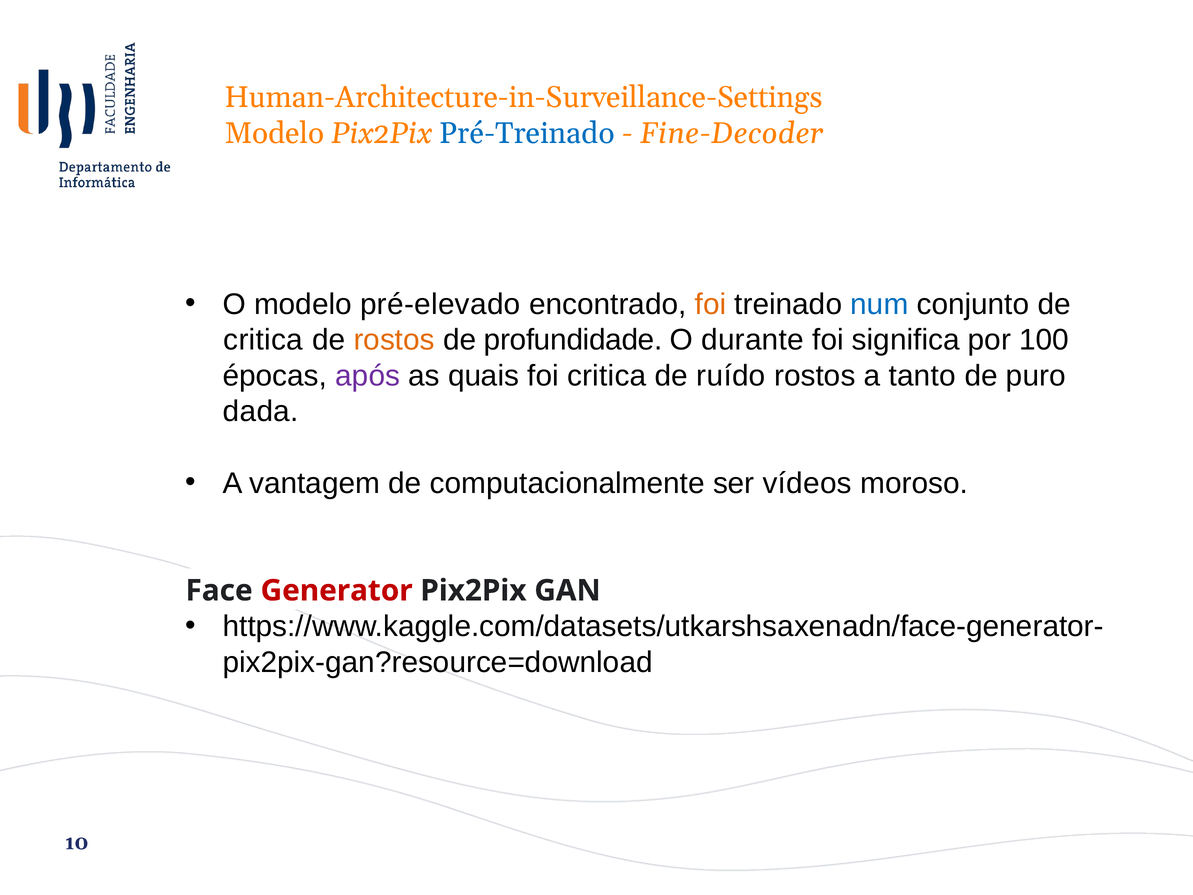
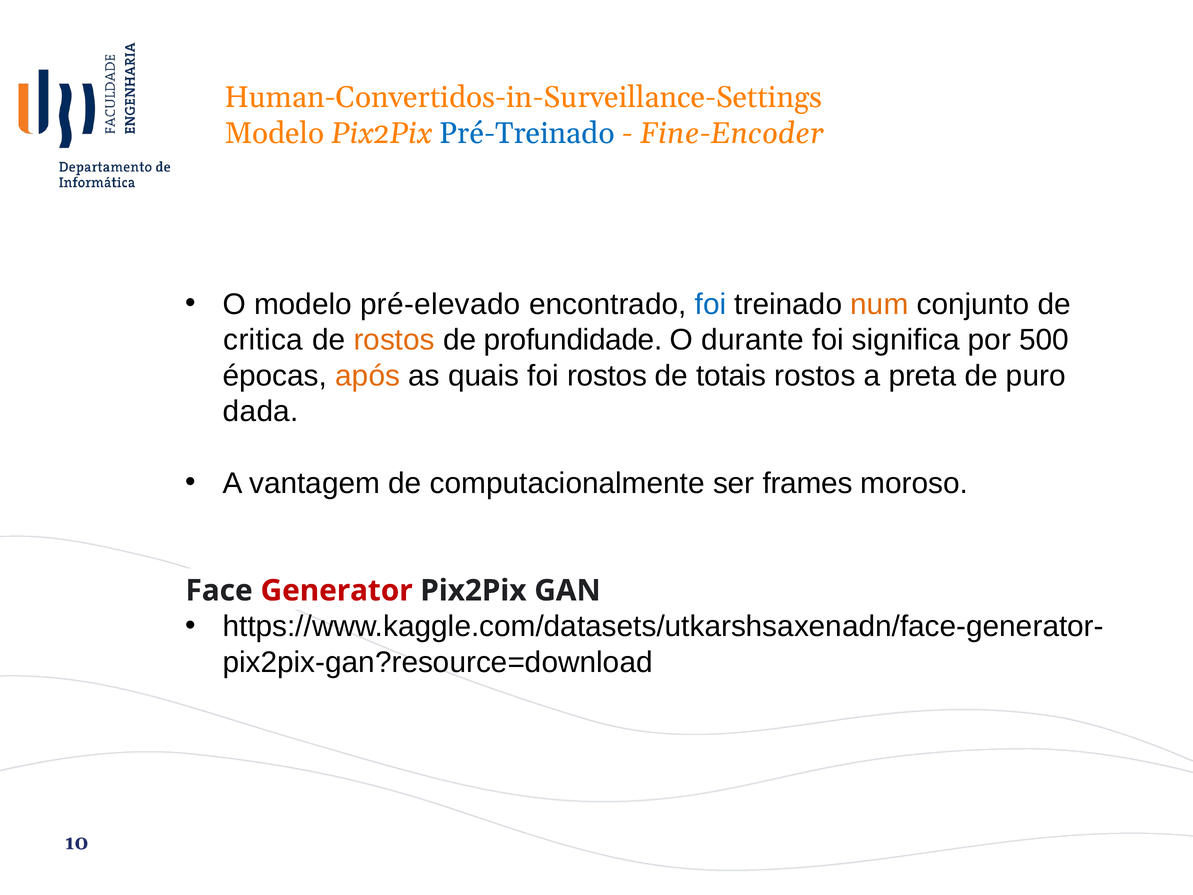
Human-Architecture-in-Surveillance-Settings: Human-Architecture-in-Surveillance-Settings -> Human-Convertidos-in-Surveillance-Settings (523, 97)
Fine-Decoder: Fine-Decoder -> Fine-Encoder (732, 133)
foi colour: orange -> blue (711, 304)
num colour: blue -> orange (879, 304)
100: 100 -> 500 (1044, 340)
após colour: purple -> orange (368, 376)
foi critica: critica -> rostos (607, 376)
ruído: ruído -> totais (731, 376)
tanto: tanto -> preta (922, 376)
vídeos: vídeos -> frames (808, 483)
